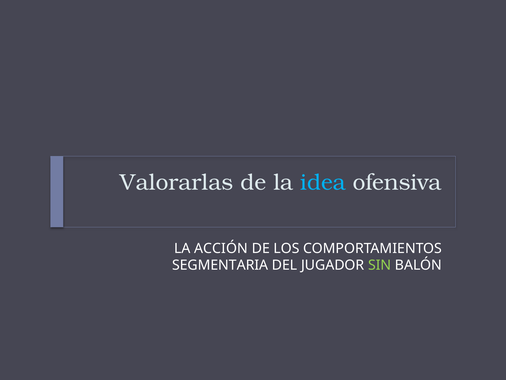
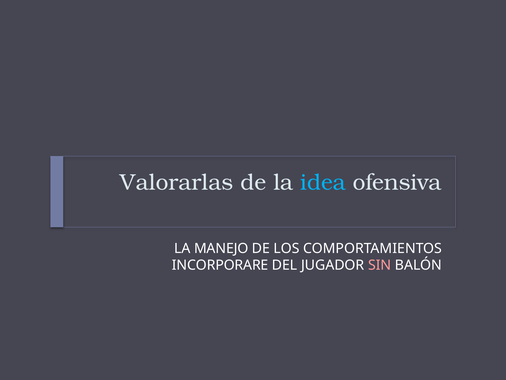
ACCIÓN: ACCIÓN -> MANEJO (221, 248)
SEGMENTARIA: SEGMENTARIA -> INCORPORARE (220, 265)
SIN colour: light green -> pink (380, 265)
